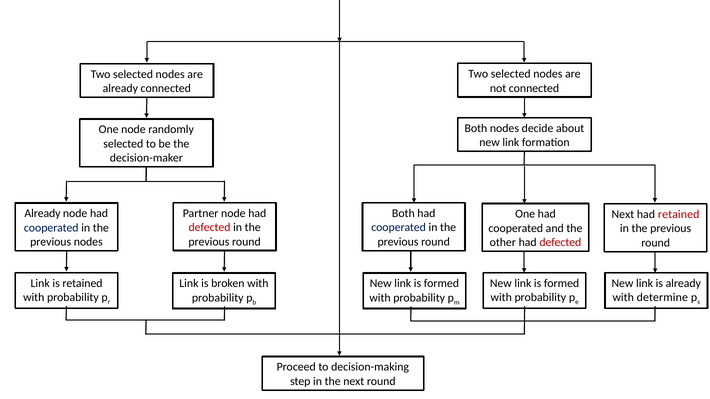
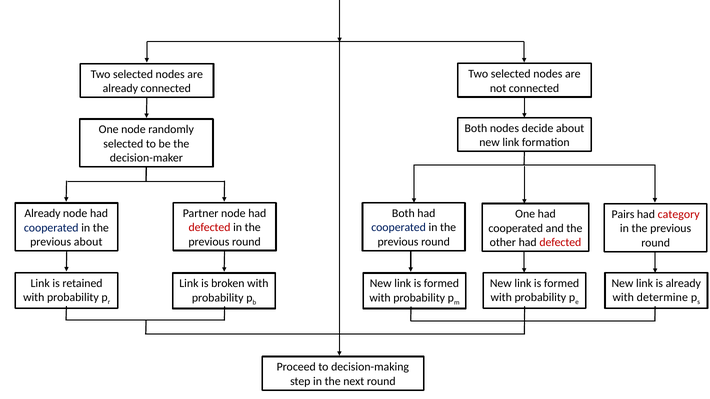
Next: Next -> Pairs (623, 215)
had retained: retained -> category (679, 215)
previous nodes: nodes -> about (88, 242)
